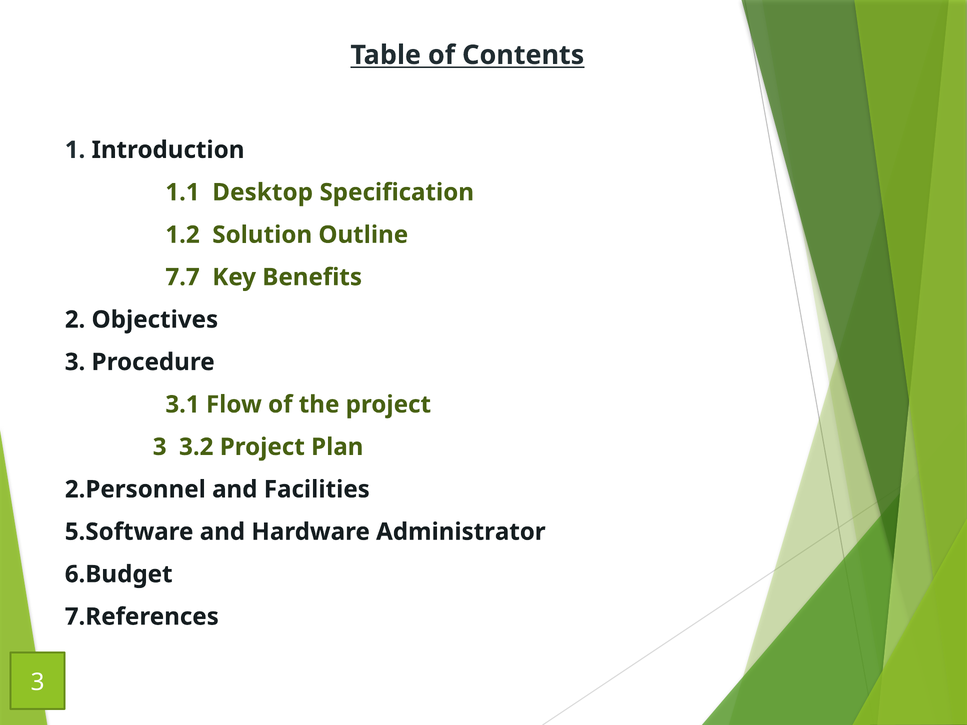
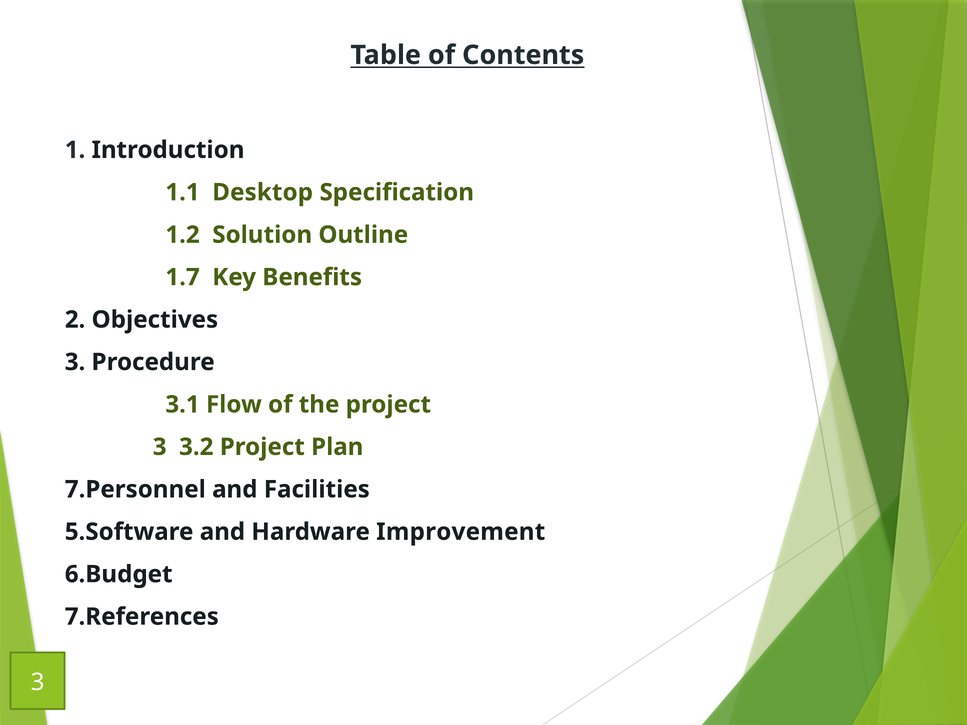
7.7: 7.7 -> 1.7 (183, 277)
2.Personnel: 2.Personnel -> 7.Personnel (135, 490)
Administrator: Administrator -> Improvement (461, 532)
